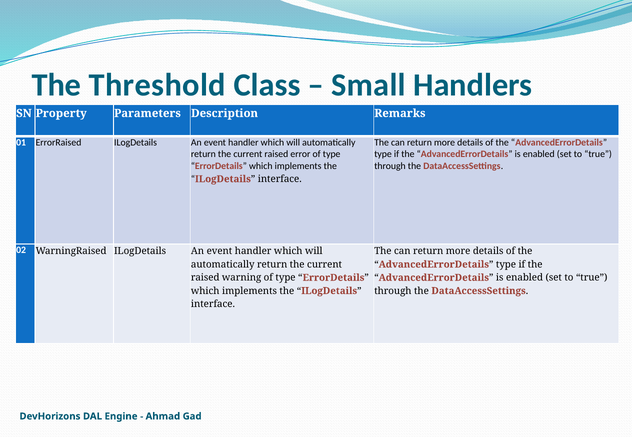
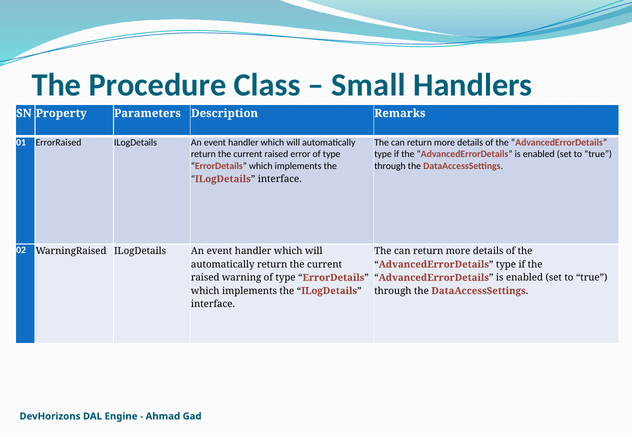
Threshold: Threshold -> Procedure (157, 85)
